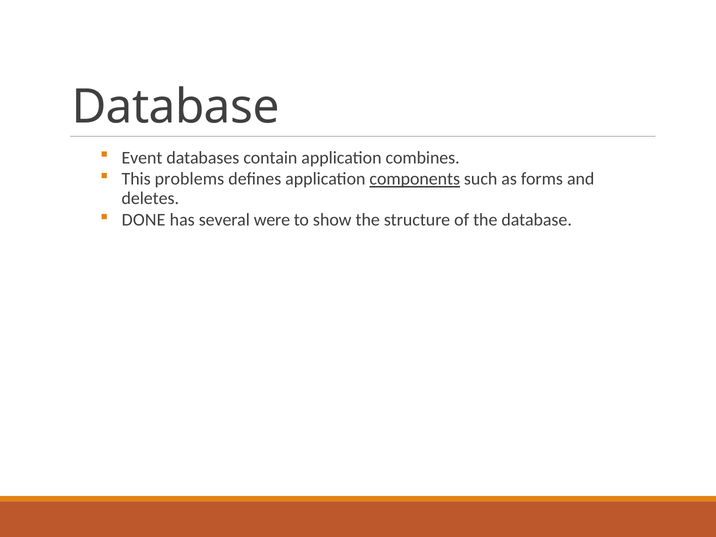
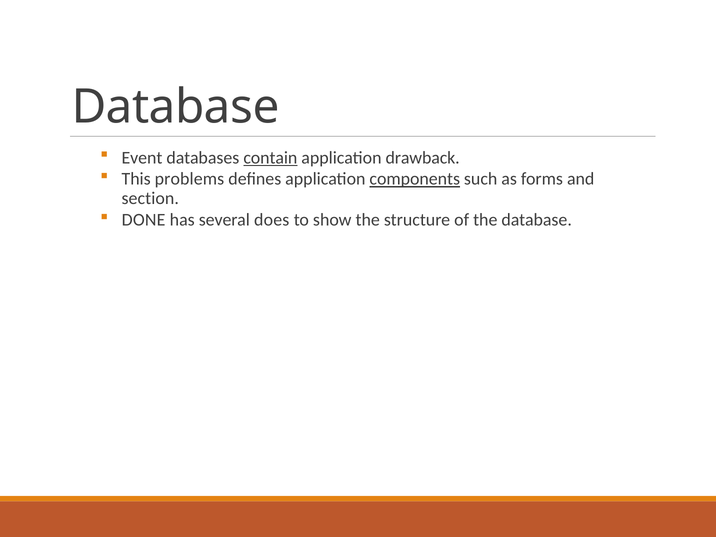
contain underline: none -> present (270, 158)
combines: combines -> drawback (423, 158)
deletes: deletes -> section (150, 198)
were: were -> does (272, 220)
